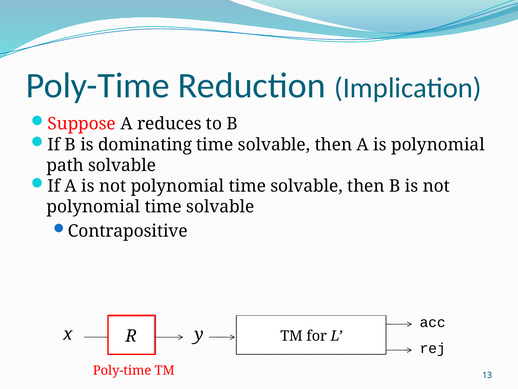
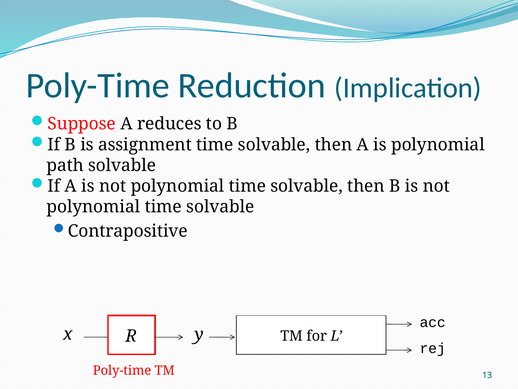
dominating: dominating -> assignment (145, 144)
